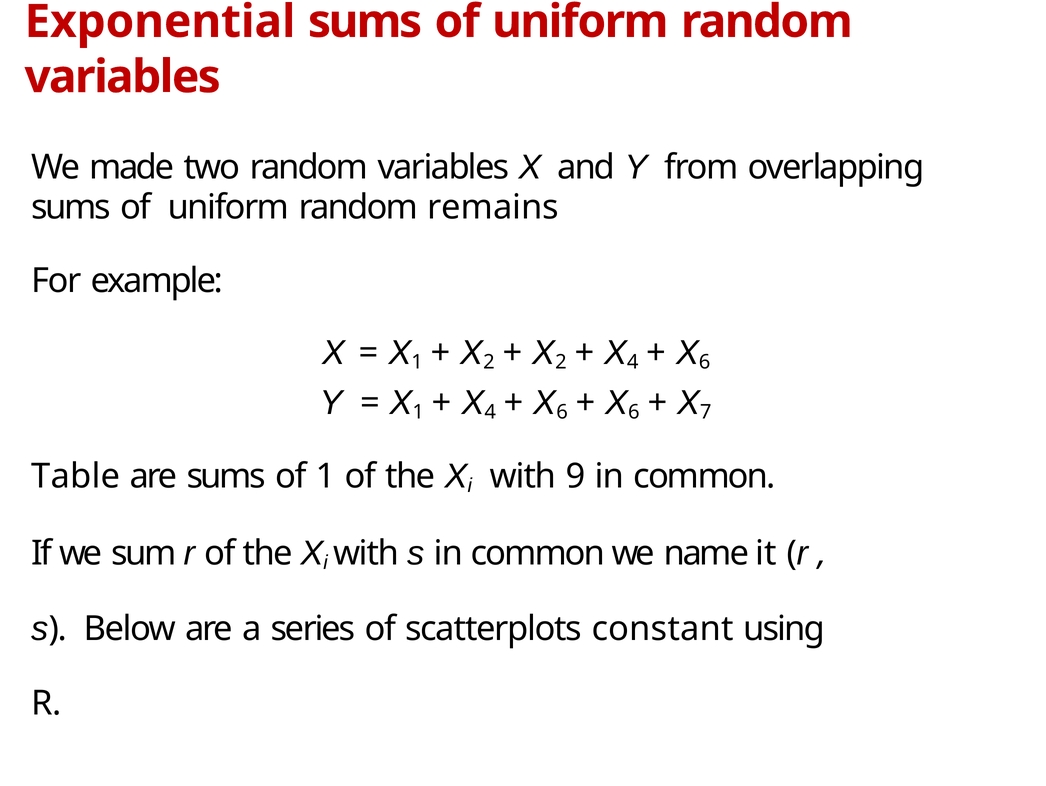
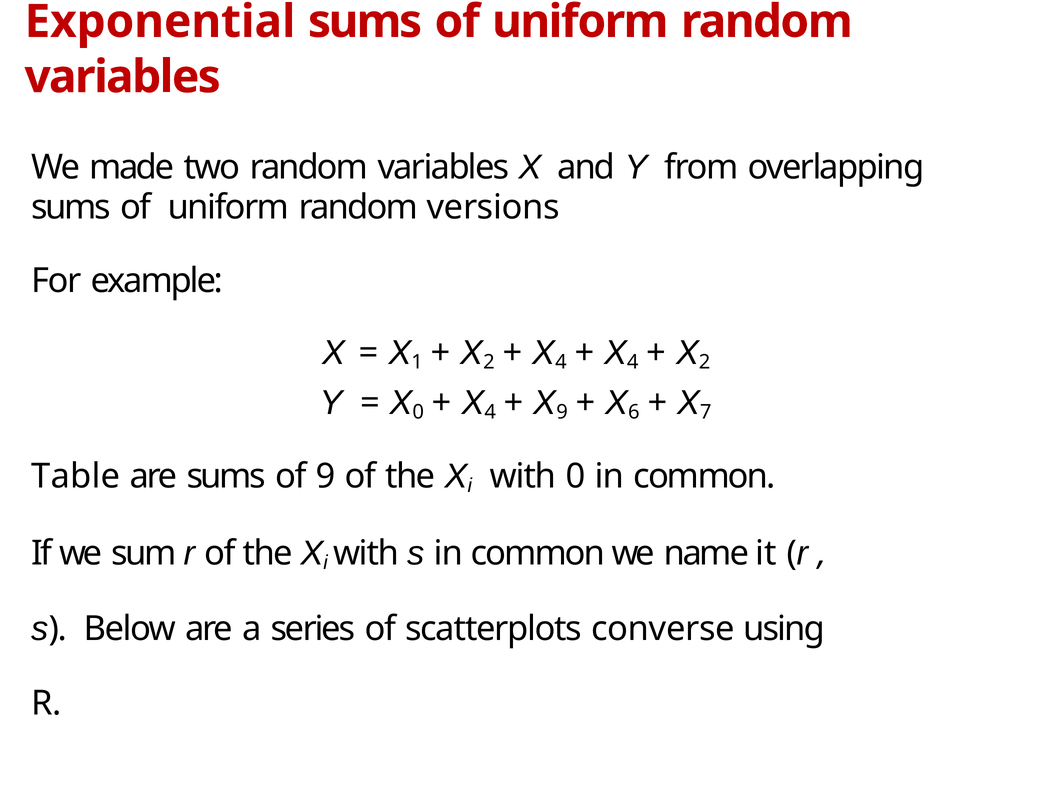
remains: remains -> versions (493, 207)
2: 2 -> 4 (561, 362)
6: 6 -> 2 (705, 362)
1: 1 -> 0 (418, 412)
6: 6 -> 9 (562, 412)
of 1: 1 -> 9 (326, 476)
with 9: 9 -> 0 (576, 476)
constant: constant -> converse (663, 628)
